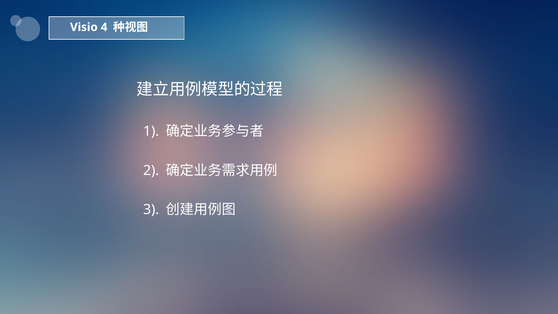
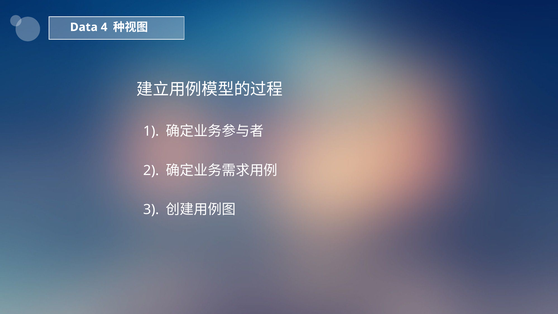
Visio: Visio -> Data (84, 27)
